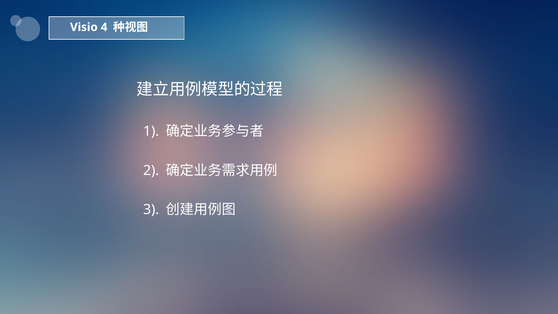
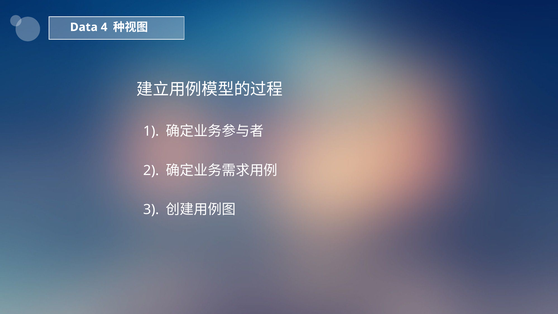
Visio: Visio -> Data (84, 27)
